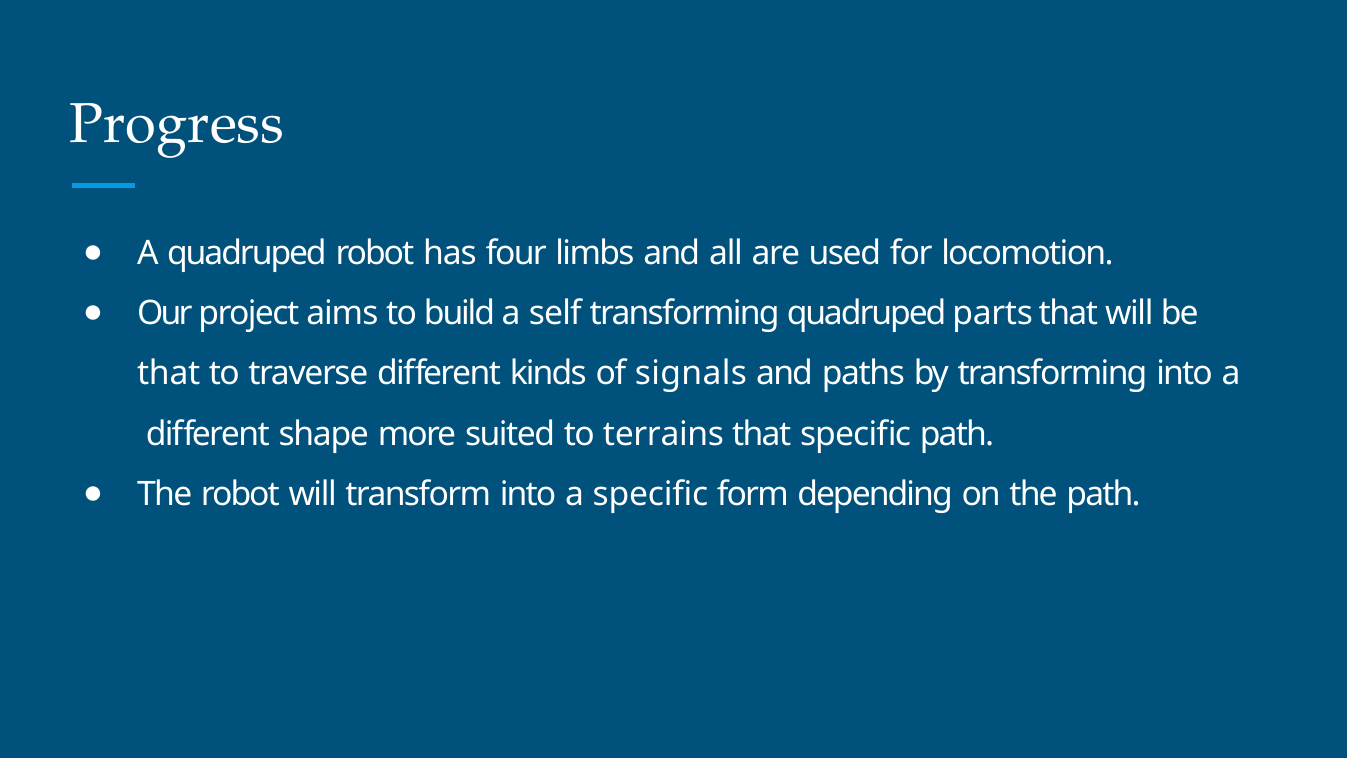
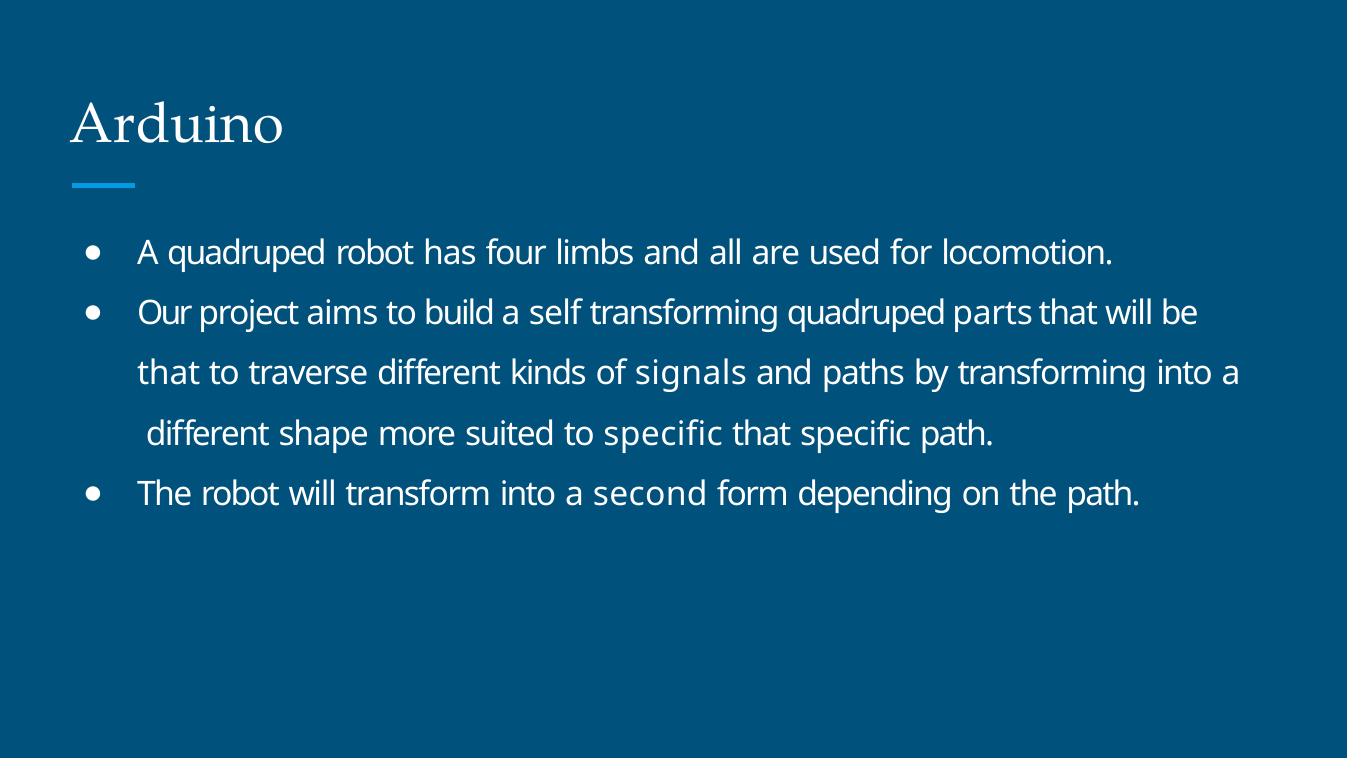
Progress: Progress -> Arduino (177, 124)
to terrains: terrains -> specific (663, 434)
a specific: specific -> second (650, 494)
